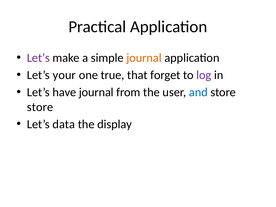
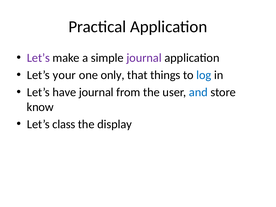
journal colour: orange -> purple (144, 58)
true: true -> only (113, 75)
forget: forget -> things (165, 75)
log colour: purple -> blue (204, 75)
store: store -> know (40, 107)
data: data -> class (64, 124)
